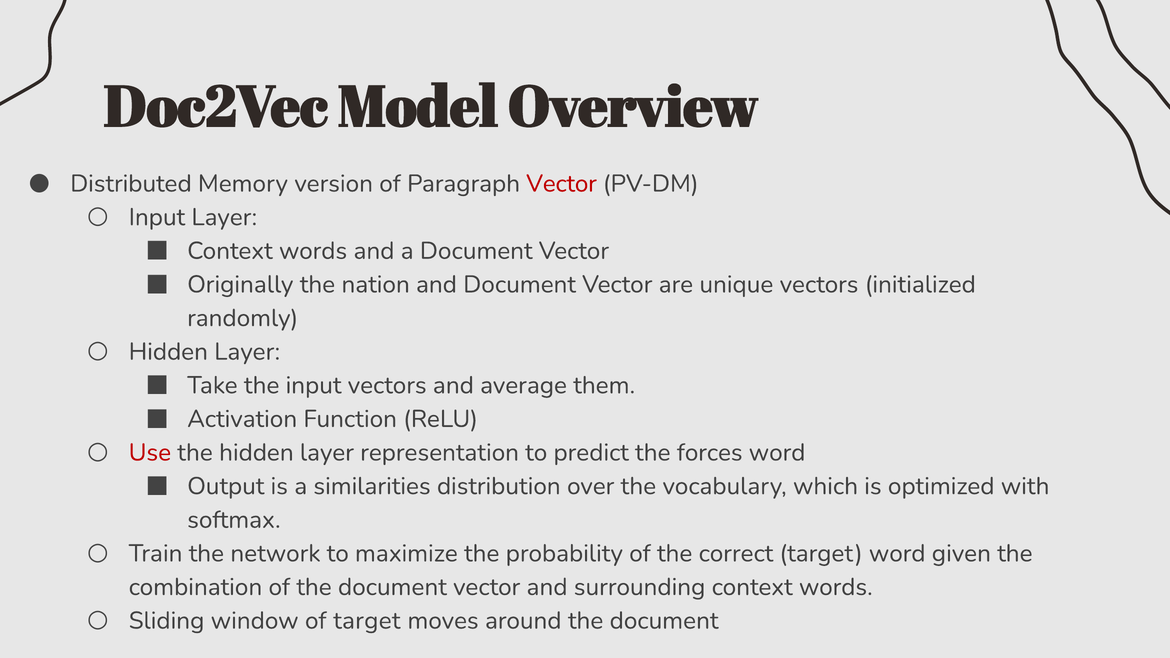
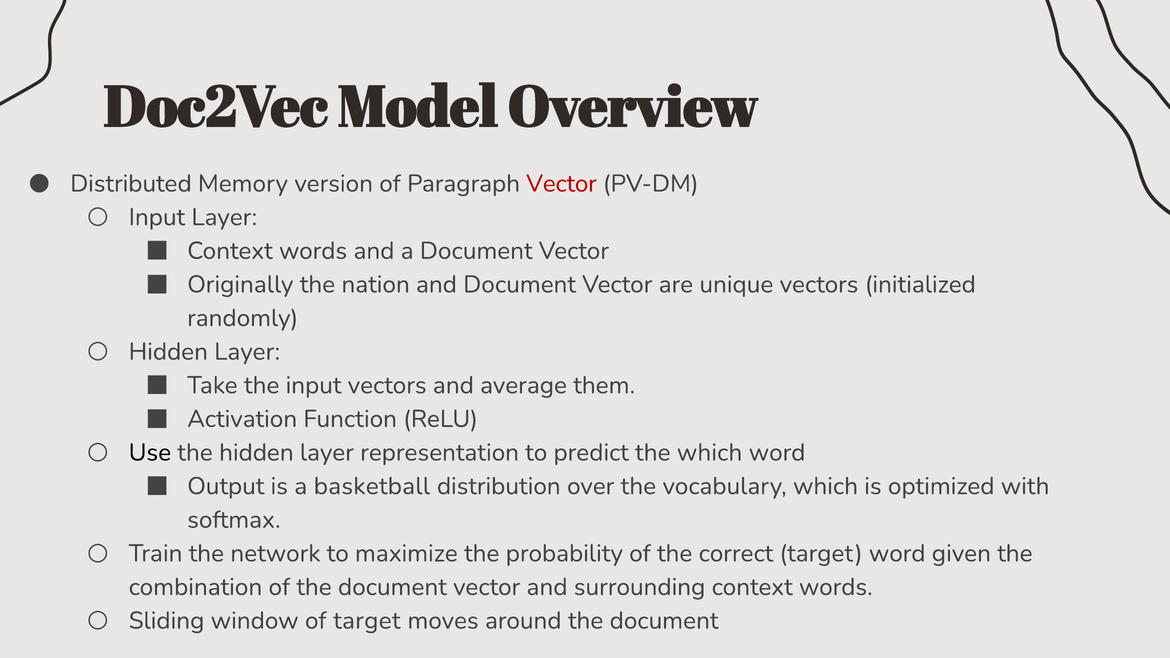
Use colour: red -> black (150, 453)
the forces: forces -> which (710, 453)
similarities: similarities -> basketball (372, 486)
